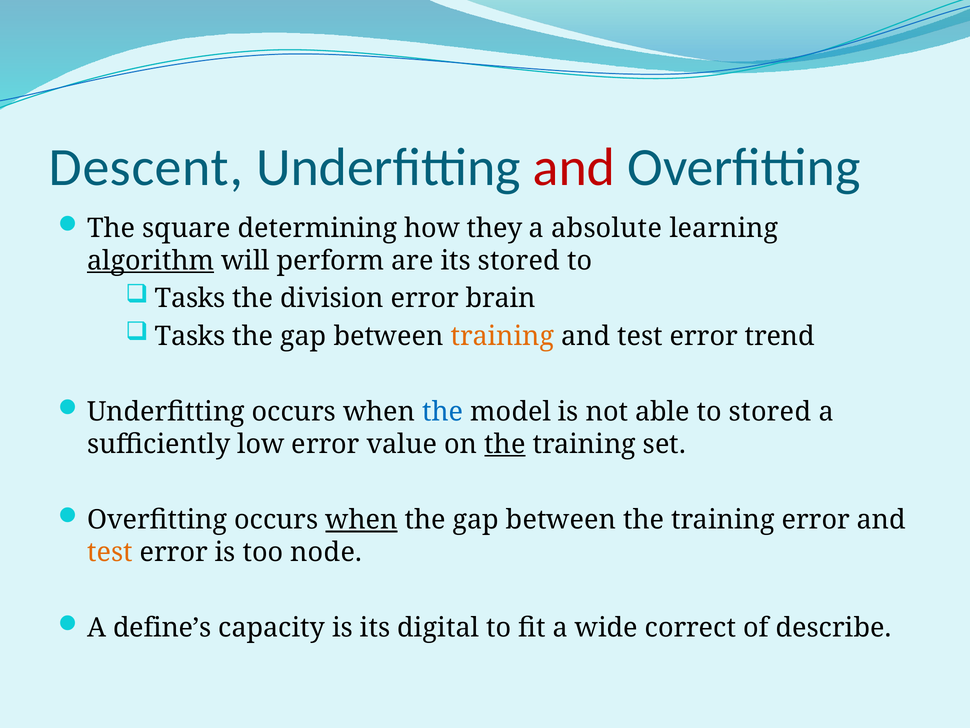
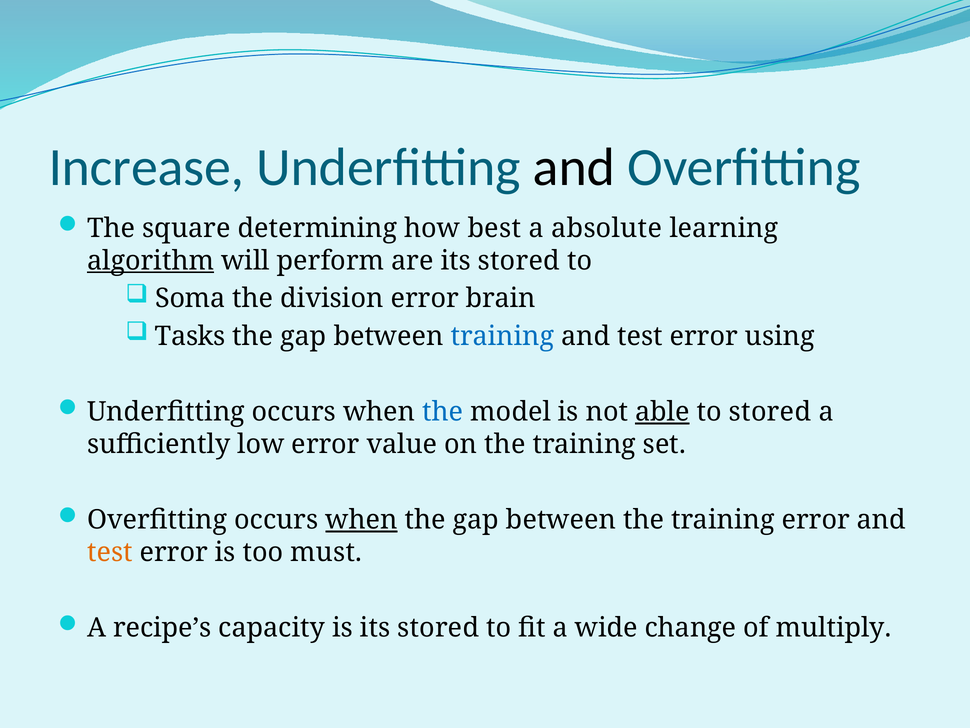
Descent: Descent -> Increase (146, 167)
and colour: red -> black (574, 167)
they: they -> best (494, 228)
Tasks: Tasks -> Soma (190, 298)
training colour: orange -> blue (502, 336)
trend: trend -> using (780, 336)
able underline: none -> present (662, 412)
the underline: present -> none (505, 444)
node: node -> must (326, 552)
define’s: define’s -> recipe’s (162, 627)
is its digital: digital -> stored (438, 627)
correct: correct -> change (691, 627)
describe: describe -> multiply (834, 627)
